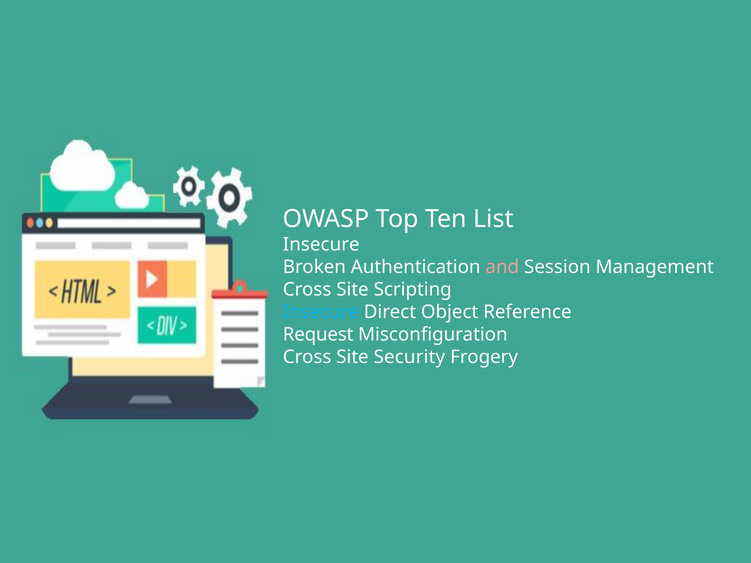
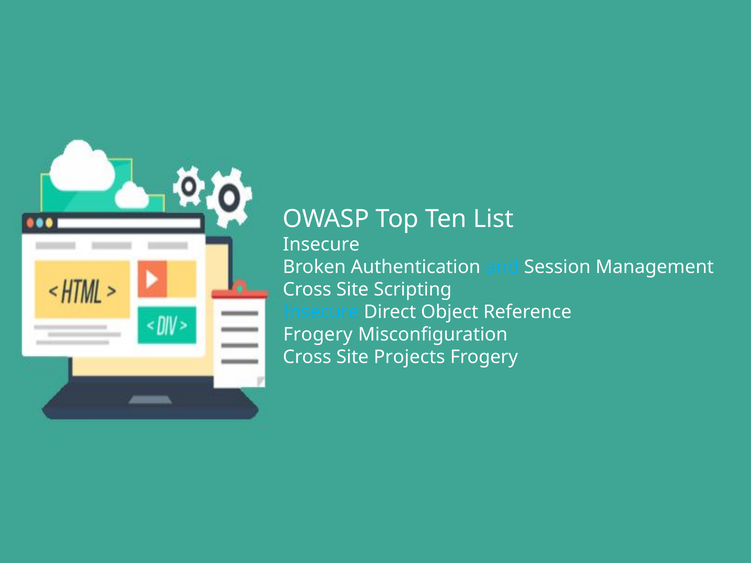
and colour: pink -> light blue (502, 267)
Request: Request -> Frogery (318, 335)
Security: Security -> Projects (409, 357)
